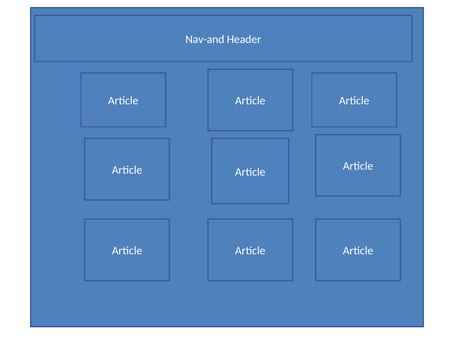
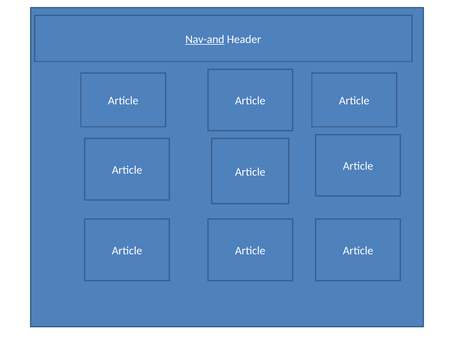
Nav-and underline: none -> present (205, 39)
